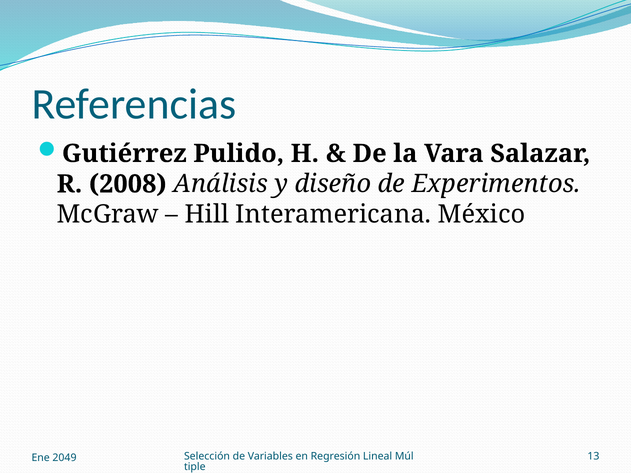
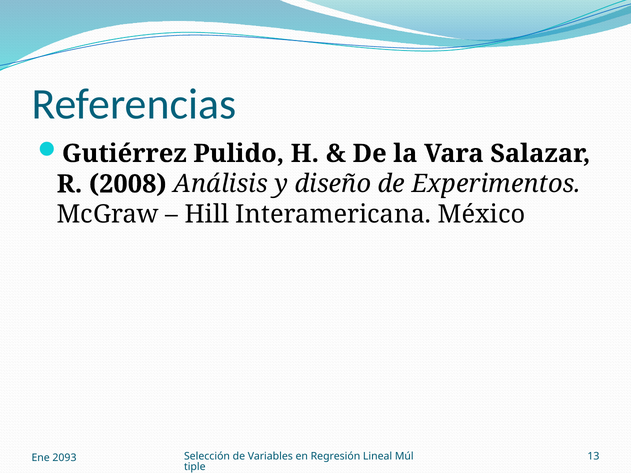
2049: 2049 -> 2093 (64, 458)
